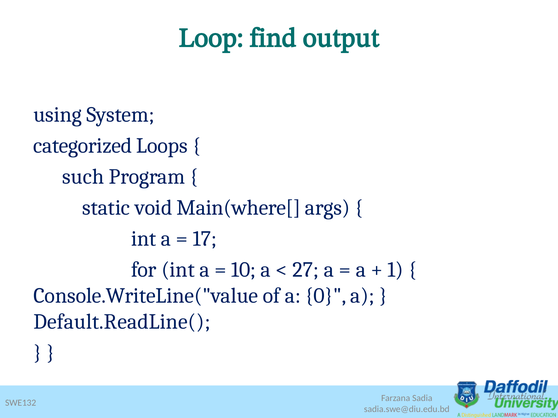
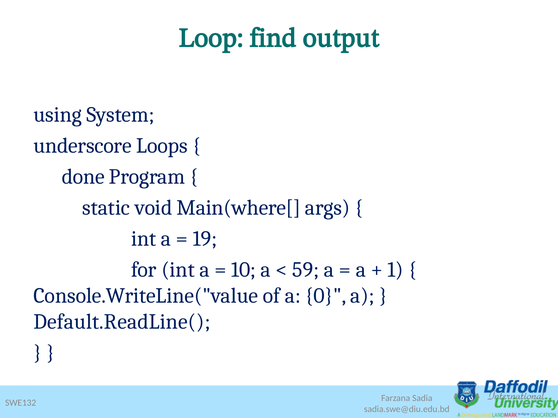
categorized: categorized -> underscore (83, 146)
such: such -> done (83, 177)
17: 17 -> 19 (205, 239)
27: 27 -> 59 (306, 270)
